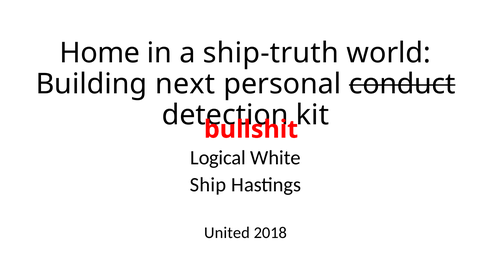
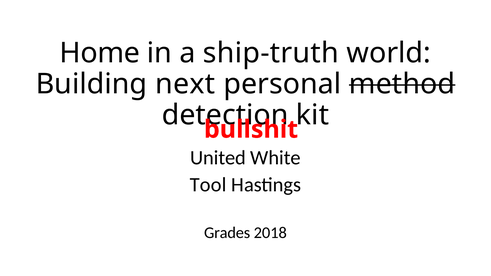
conduct: conduct -> method (402, 84)
Logical: Logical -> United (218, 158)
Ship: Ship -> Tool (208, 185)
United: United -> Grades (227, 233)
